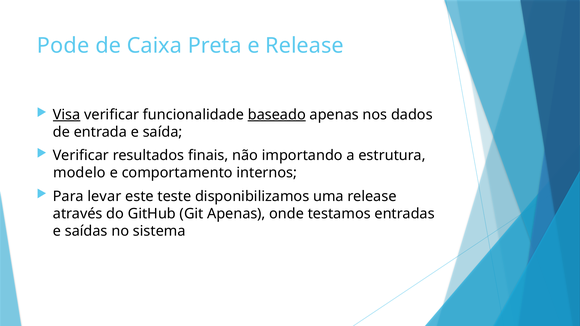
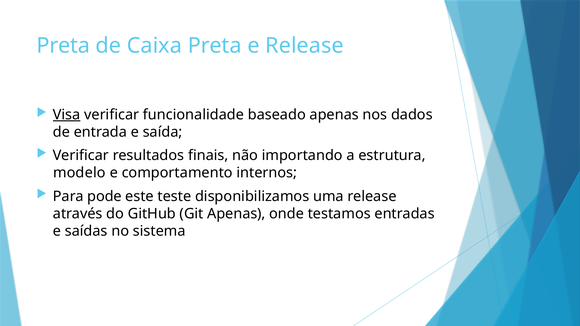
Pode: Pode -> Preta (63, 46)
baseado underline: present -> none (277, 115)
levar: levar -> pode (105, 196)
